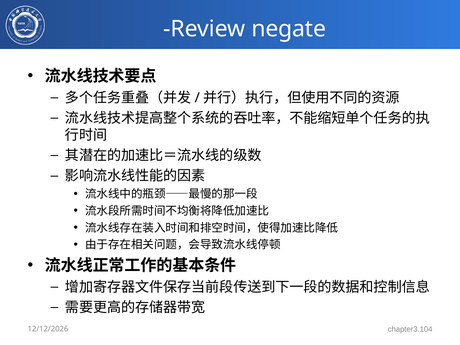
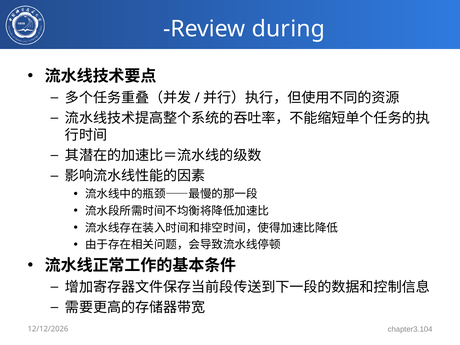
negate: negate -> during (288, 29)
